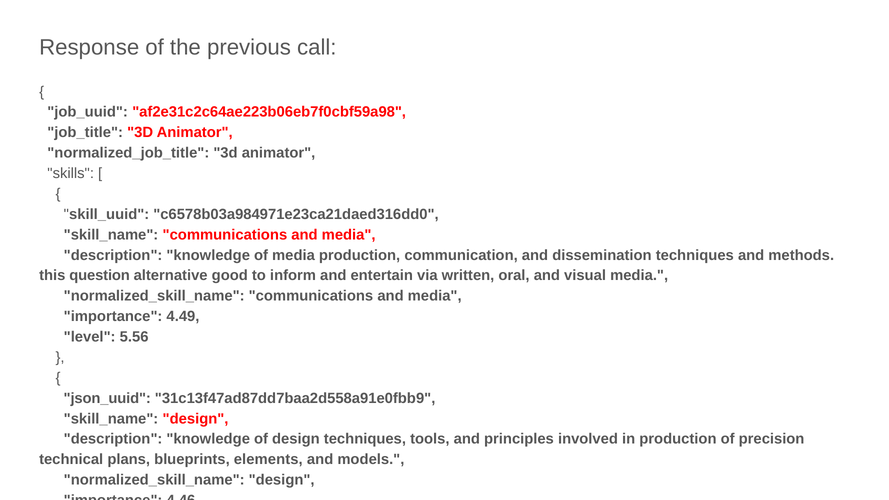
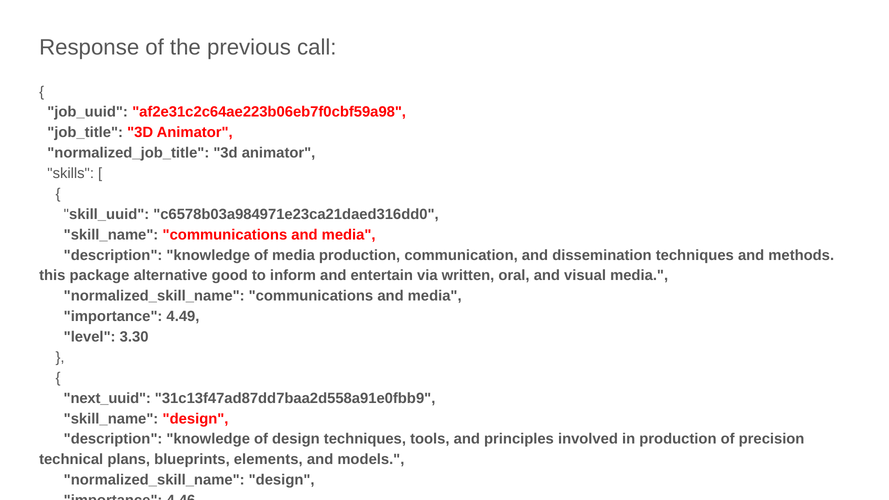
question: question -> package (99, 276)
5.56: 5.56 -> 3.30 (134, 337)
json_uuid: json_uuid -> next_uuid (107, 398)
